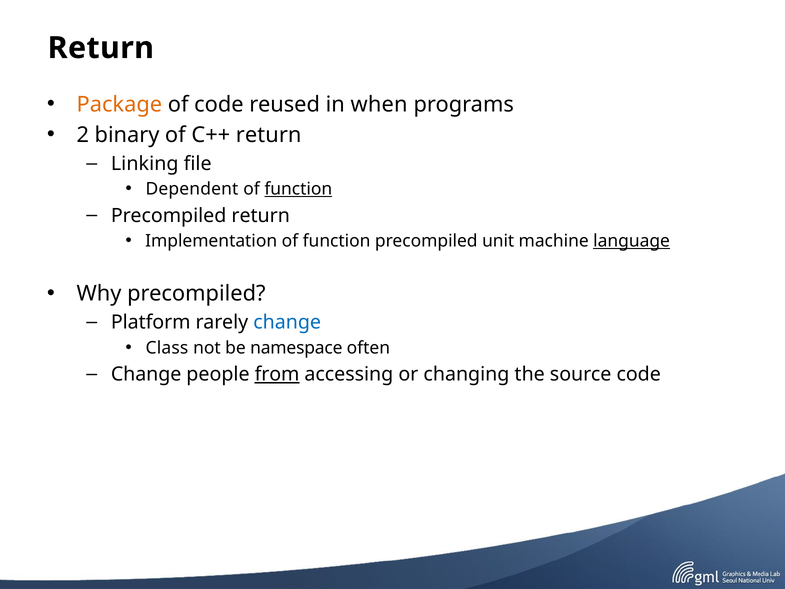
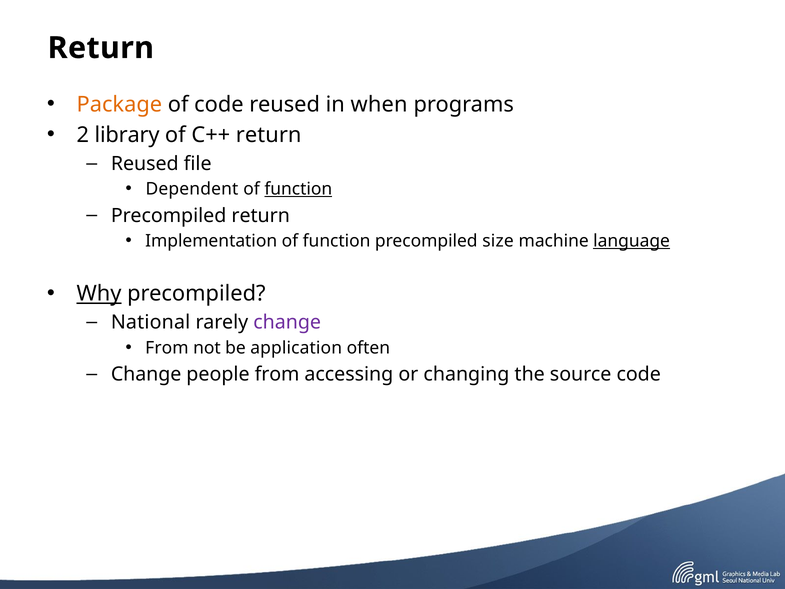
binary: binary -> library (127, 135)
Linking: Linking -> Reused (145, 164)
unit: unit -> size (498, 241)
Why underline: none -> present (99, 294)
Platform: Platform -> National (151, 322)
change colour: blue -> purple (287, 322)
Class: Class -> From (167, 348)
namespace: namespace -> application (296, 348)
from underline: present -> none (277, 374)
